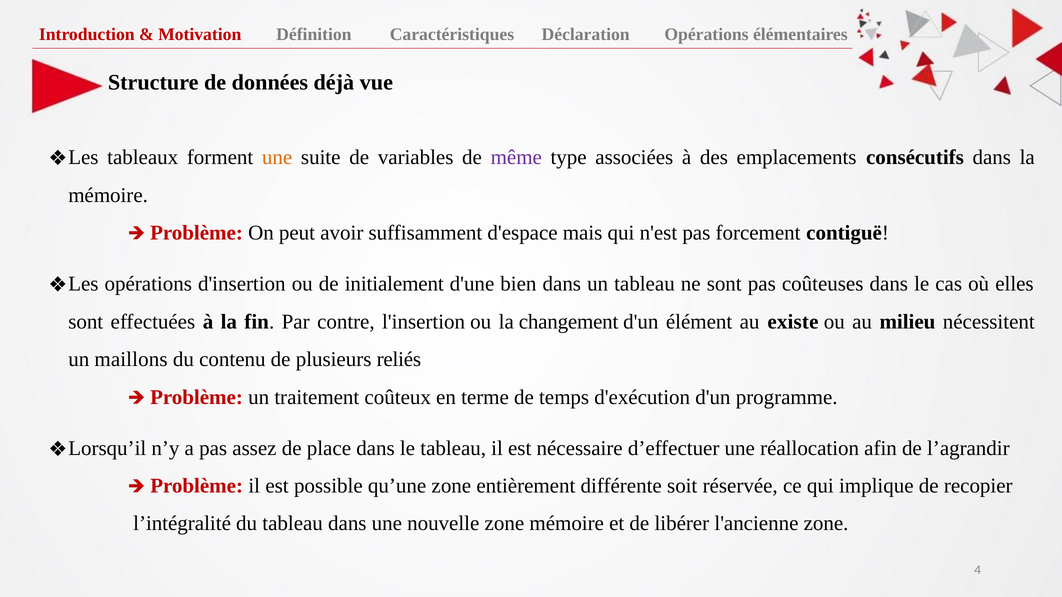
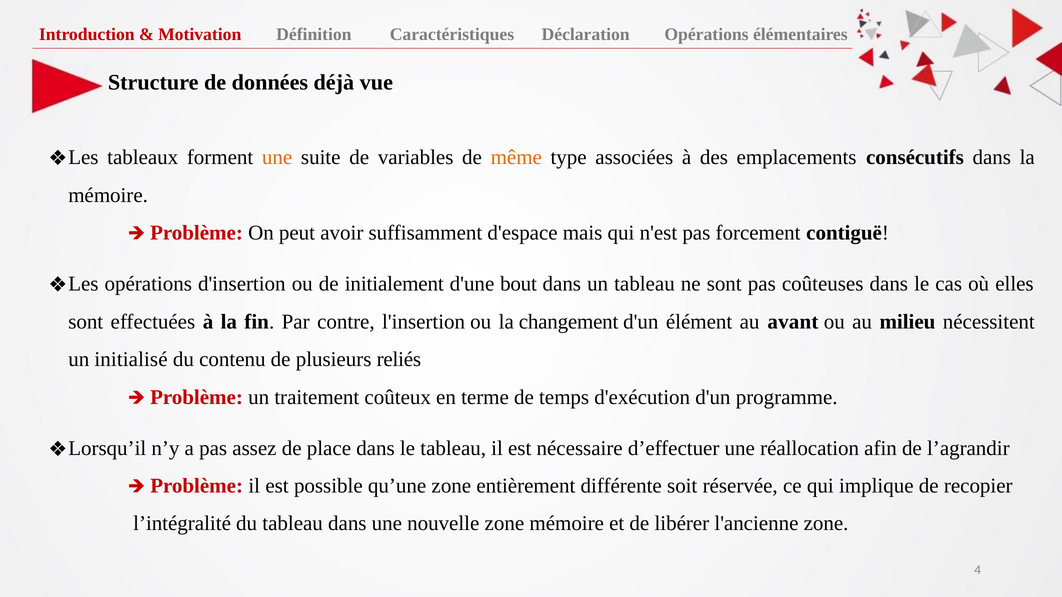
même colour: purple -> orange (516, 158)
bien: bien -> bout (518, 284)
existe: existe -> avant (793, 322)
maillons: maillons -> initialisé (131, 360)
